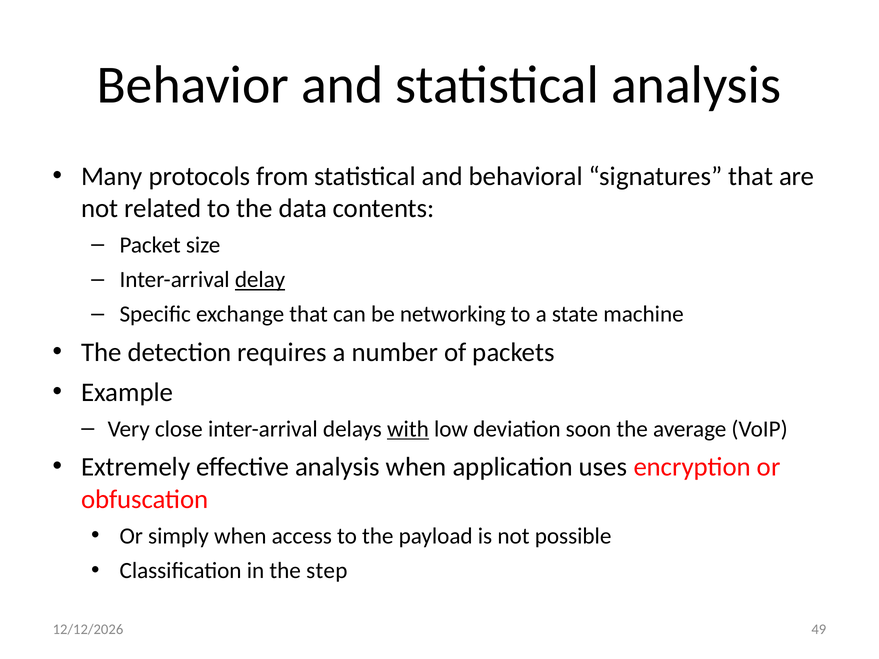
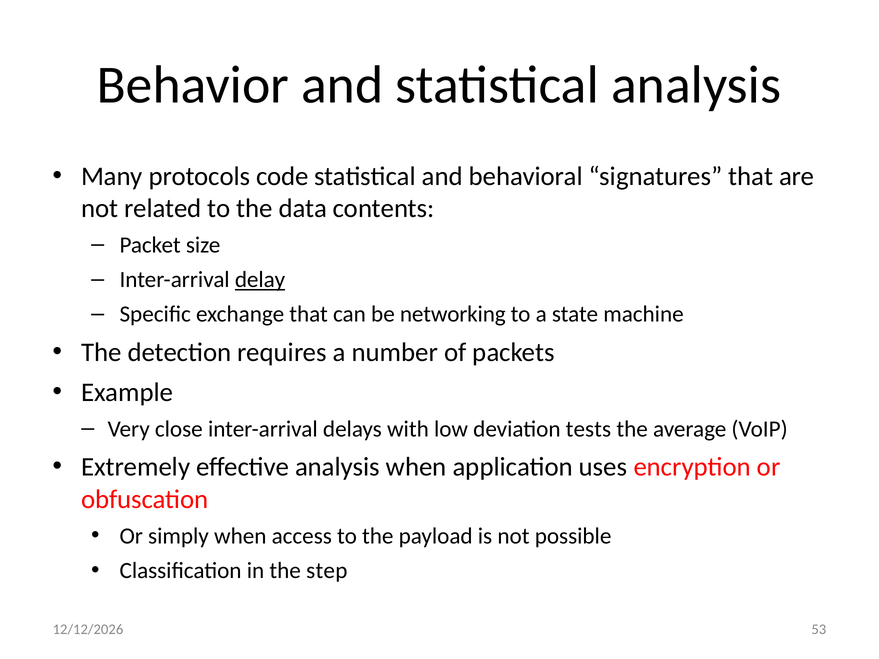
from: from -> code (282, 176)
with underline: present -> none (408, 429)
soon: soon -> tests (588, 429)
49: 49 -> 53 (819, 629)
